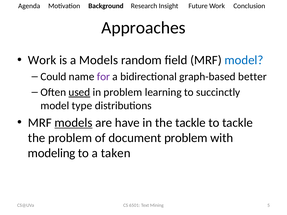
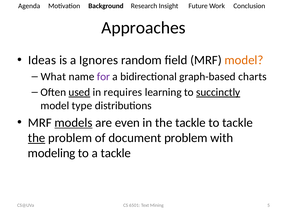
Work: Work -> Ideas (42, 60)
a Models: Models -> Ignores (99, 60)
model colour: blue -> orange (244, 60)
Could: Could -> What (53, 77)
better: better -> charts (252, 77)
in problem: problem -> requires (123, 92)
succinctly underline: none -> present (218, 92)
have: have -> even (127, 123)
the underline: none -> present (37, 138)
a taken: taken -> tackle (116, 153)
